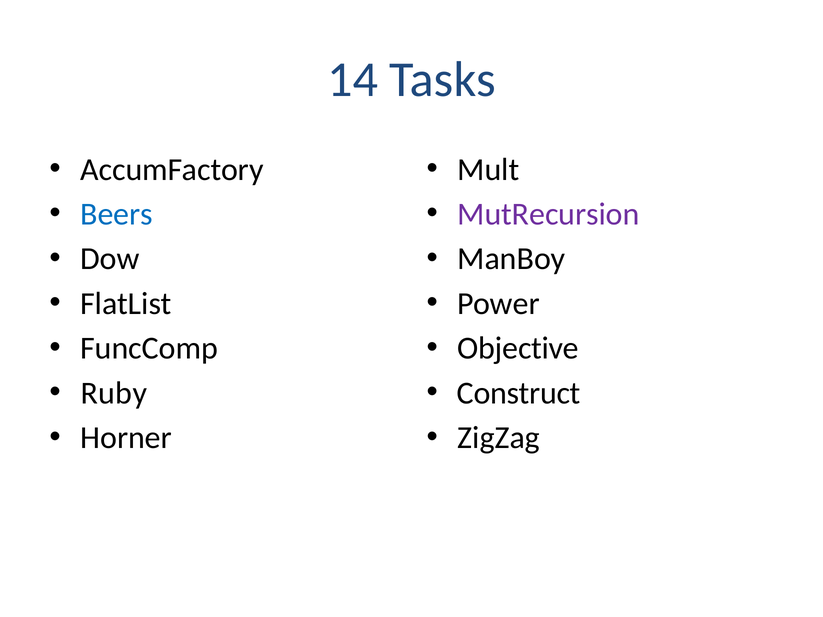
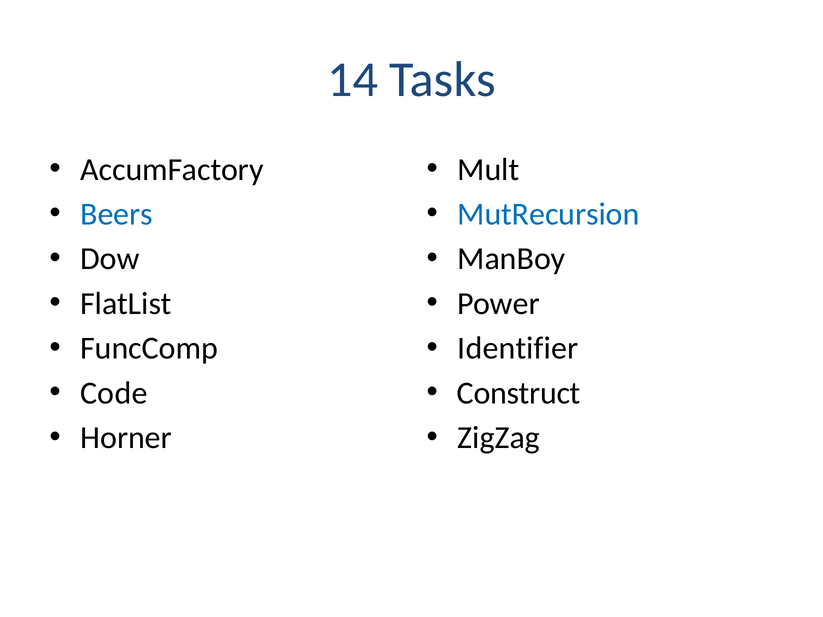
MutRecursion colour: purple -> blue (548, 214)
Objective: Objective -> Identifier (518, 349)
Ruby: Ruby -> Code (114, 393)
